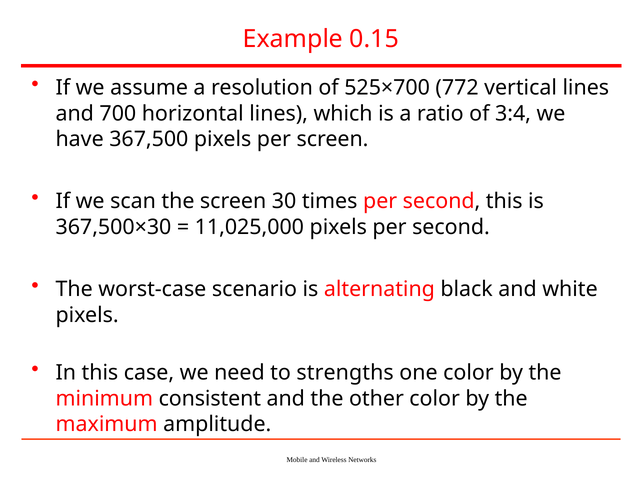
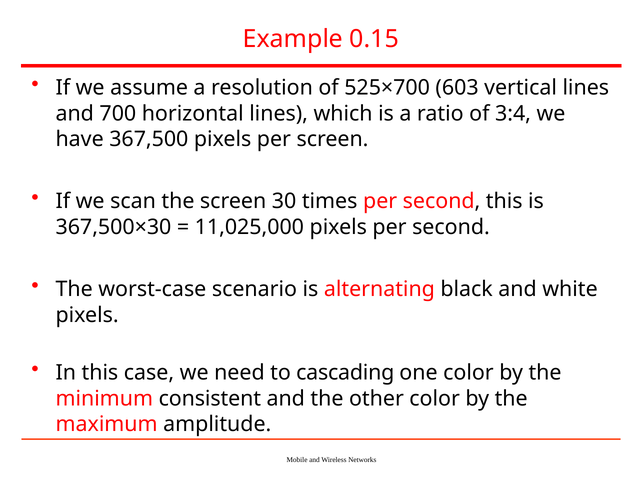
772: 772 -> 603 (457, 88)
strengths: strengths -> cascading (345, 372)
